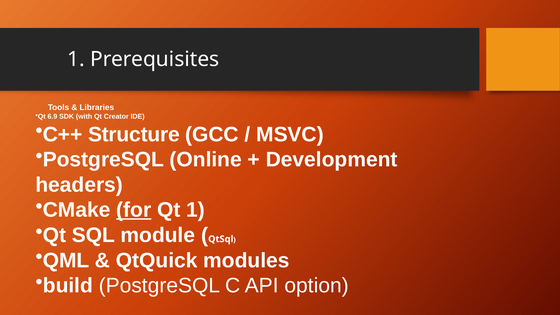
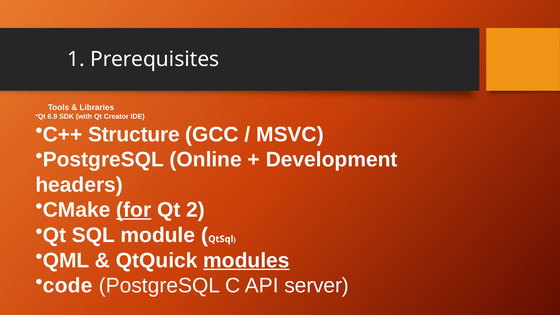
Qt 1: 1 -> 2 (196, 210)
modules underline: none -> present (246, 260)
build: build -> code (68, 286)
option: option -> server (317, 286)
